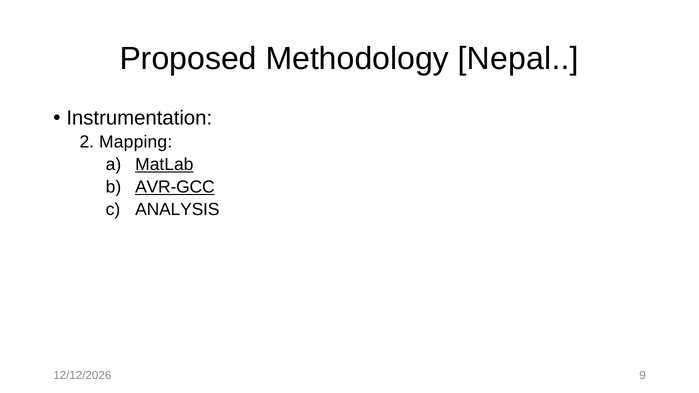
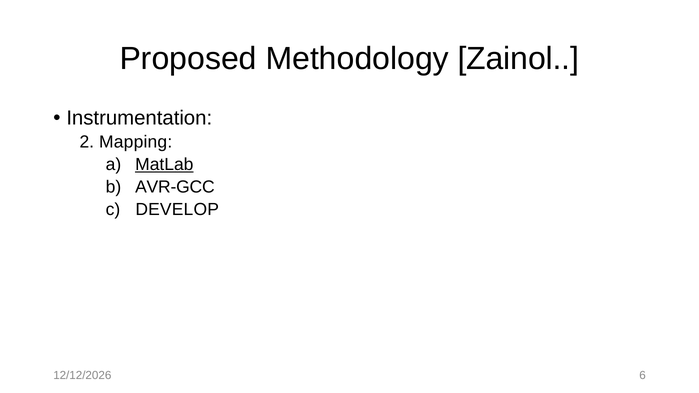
Nepal: Nepal -> Zainol (518, 59)
AVR-GCC underline: present -> none (175, 187)
ANALYSIS: ANALYSIS -> DEVELOP (177, 210)
9: 9 -> 6 (643, 376)
